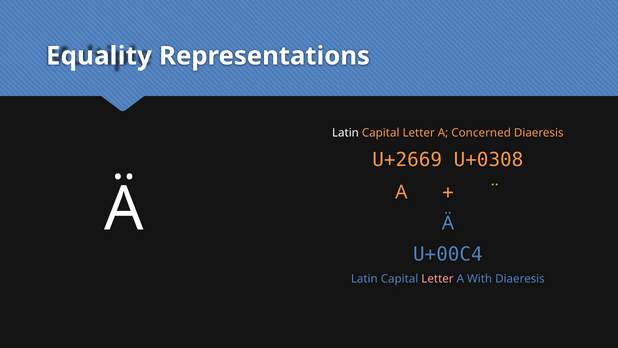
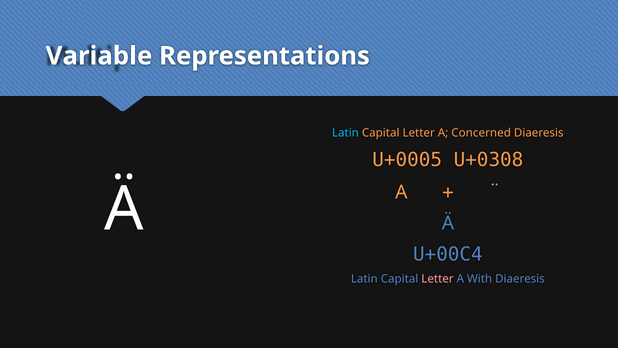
Equality: Equality -> Variable (99, 56)
Latin colour: white -> light blue (345, 133)
U+2669: U+2669 -> U+0005 (407, 160)
